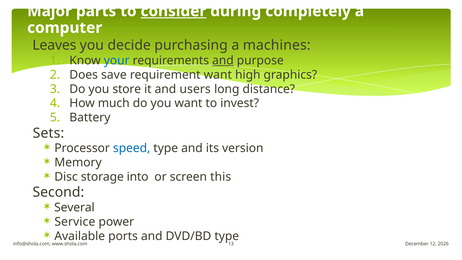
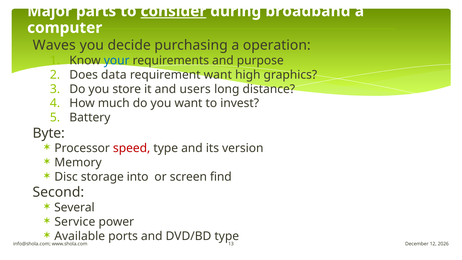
completely: completely -> broadband (308, 11)
Leaves: Leaves -> Waves (54, 45)
machines: machines -> operation (277, 45)
and underline: present -> none (223, 61)
save: save -> data (114, 75)
Sets: Sets -> Byte (49, 133)
speed colour: blue -> red (132, 148)
this: this -> find (221, 177)
